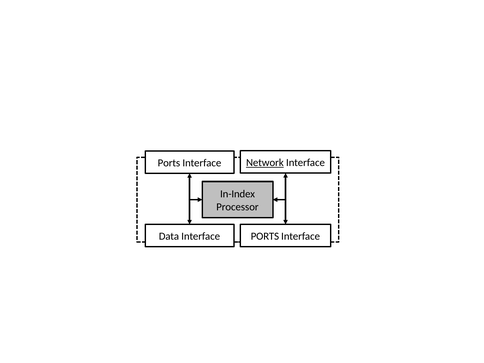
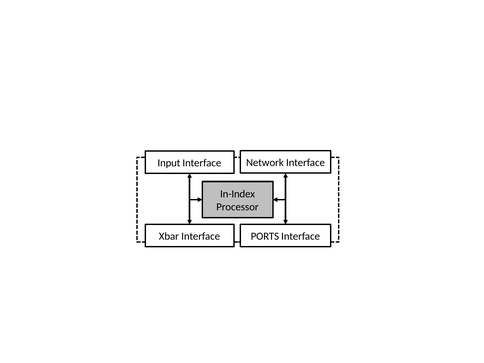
Network underline: present -> none (265, 163)
Ports: Ports -> Input (169, 163)
Data: Data -> Xbar (169, 236)
